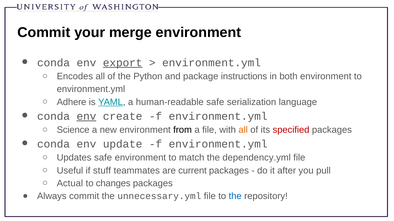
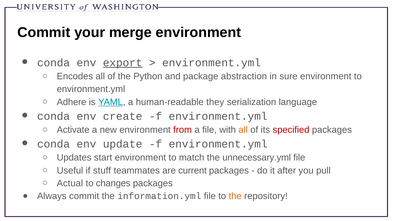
instructions: instructions -> abstraction (244, 77)
both: both -> sure (288, 77)
human-readable safe: safe -> they (215, 102)
env underline: present -> none (86, 116)
Science: Science -> Activate (73, 130)
from colour: black -> red (183, 130)
Updates safe: safe -> start (103, 158)
dependency.yml: dependency.yml -> unnecessary.yml (257, 158)
unnecessary.yml: unnecessary.yml -> information.yml (159, 197)
the colour: blue -> orange (235, 197)
